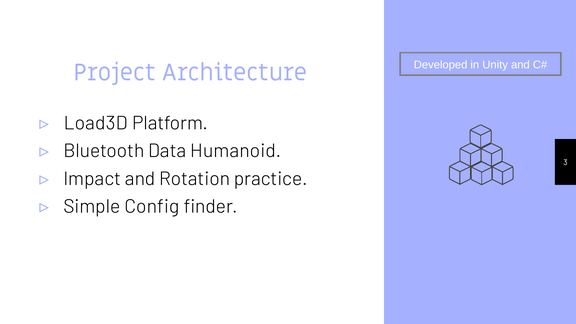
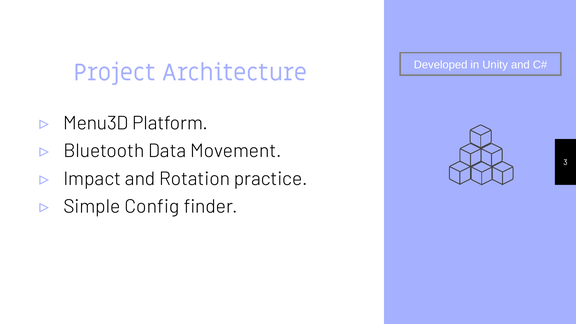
Load3D: Load3D -> Menu3D (96, 123)
Humanoid: Humanoid -> Movement (236, 151)
